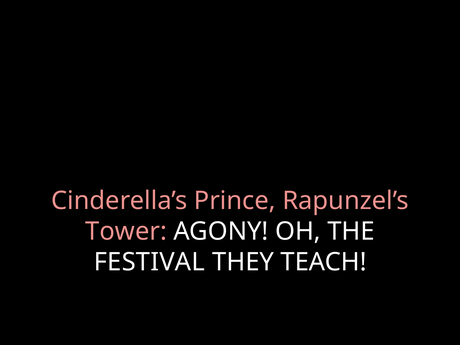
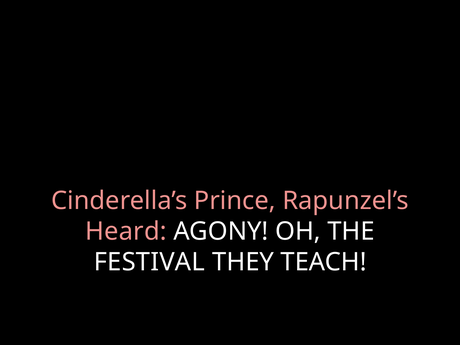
Tower: Tower -> Heard (126, 231)
